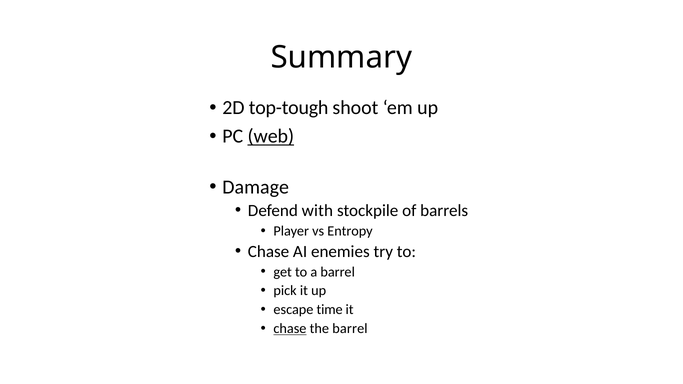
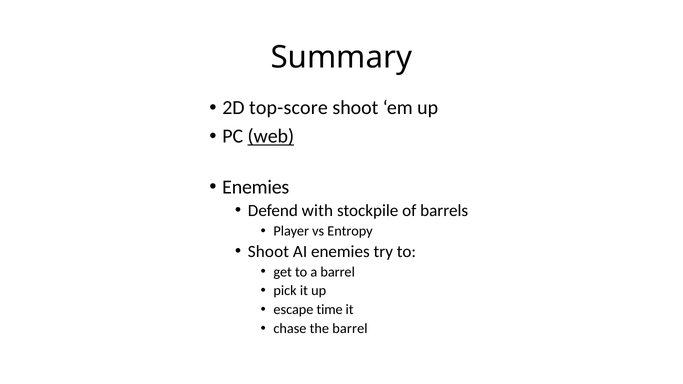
top-tough: top-tough -> top-score (288, 108)
Damage: Damage -> Enemies (256, 187)
Chase: Chase -> Shoot (268, 252)
chase underline: present -> none (290, 329)
